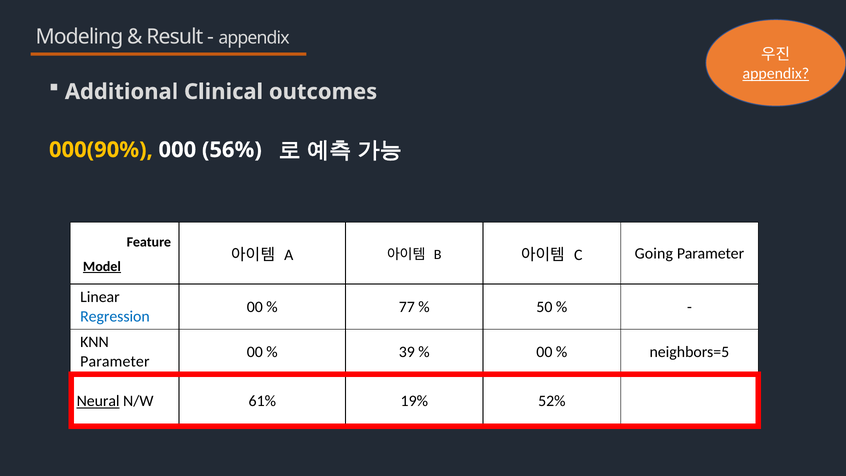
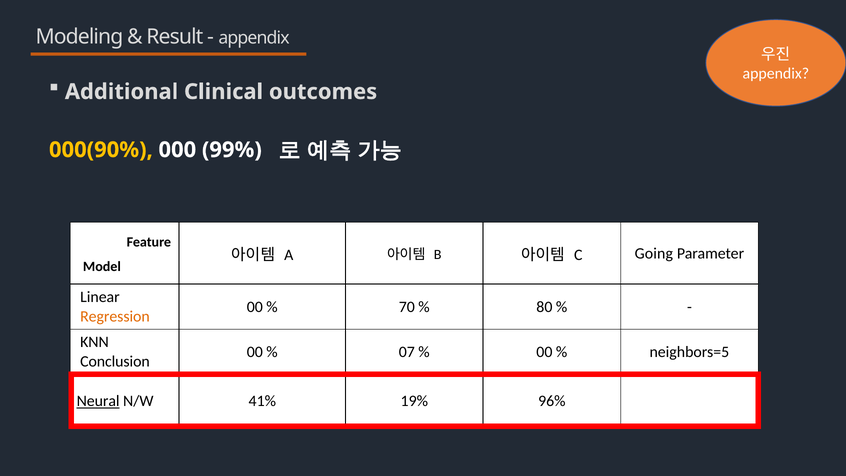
appendix underline: present -> none (776, 73)
56%: 56% -> 99% (232, 150)
Model underline: present -> none (102, 266)
77: 77 -> 70 (407, 307)
50: 50 -> 80 (544, 307)
Regression colour: blue -> orange (115, 316)
39: 39 -> 07 (407, 352)
Parameter: Parameter -> Conclusion (115, 361)
61%: 61% -> 41% (262, 401)
52%: 52% -> 96% (552, 401)
